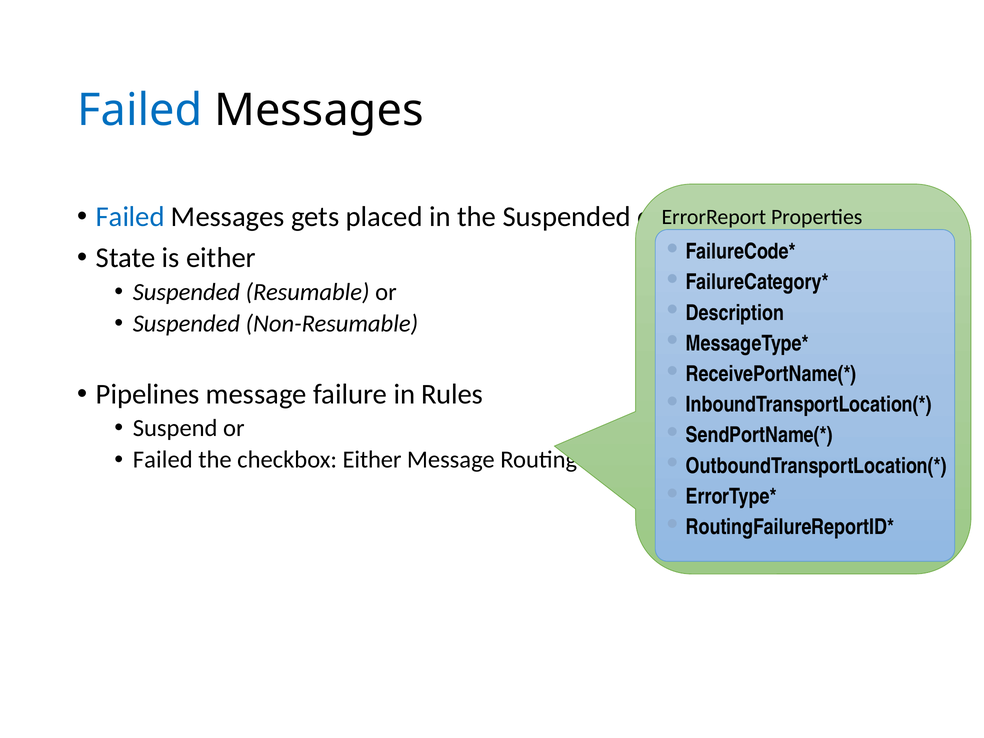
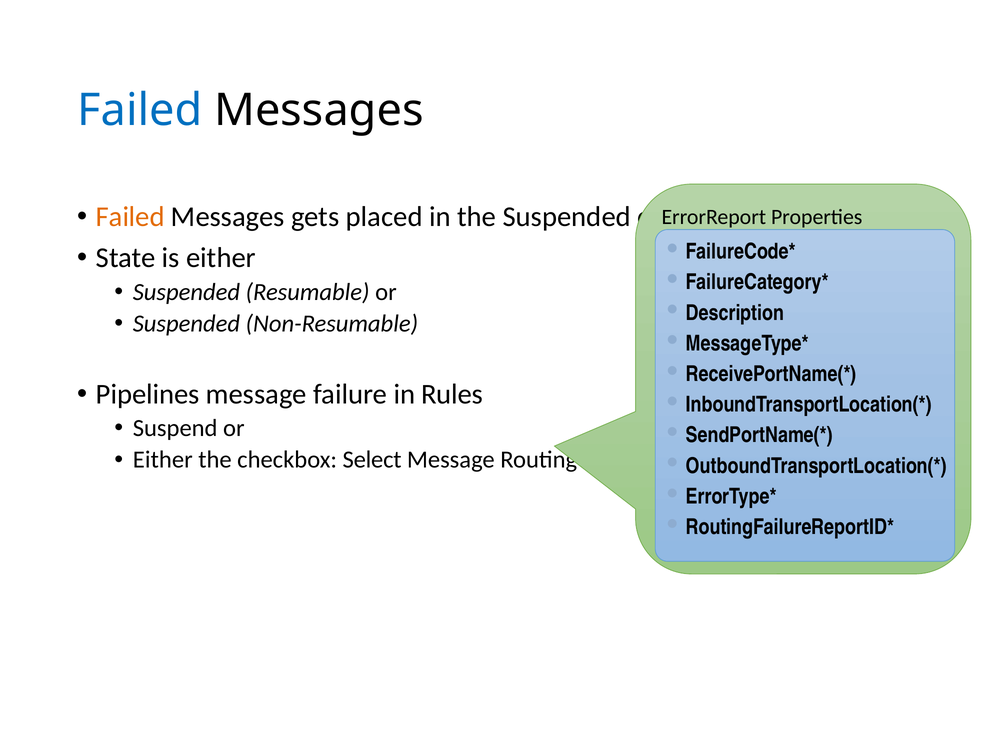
Failed colour: blue -> orange (130, 217)
Failed: Failed -> Either (163, 460)
checkbox Either: Either -> Select (372, 460)
